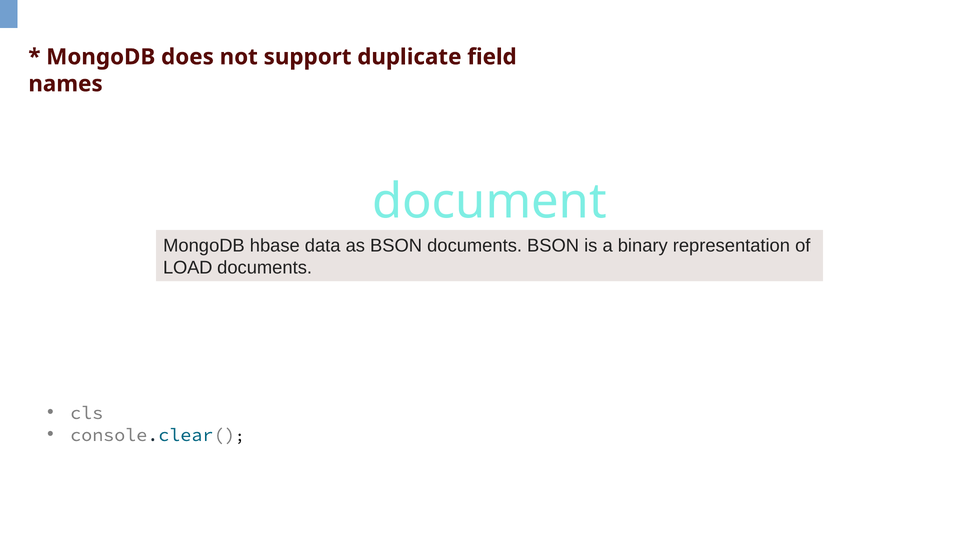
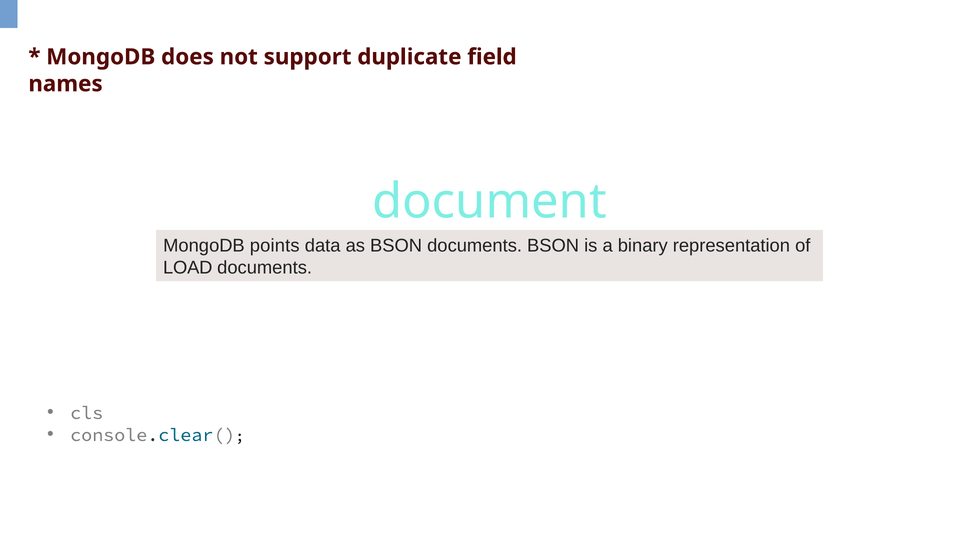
hbase: hbase -> points (275, 246)
